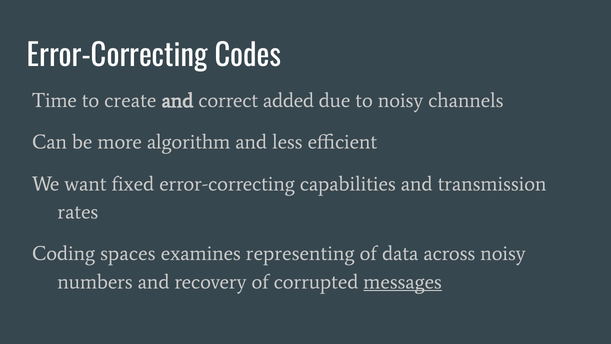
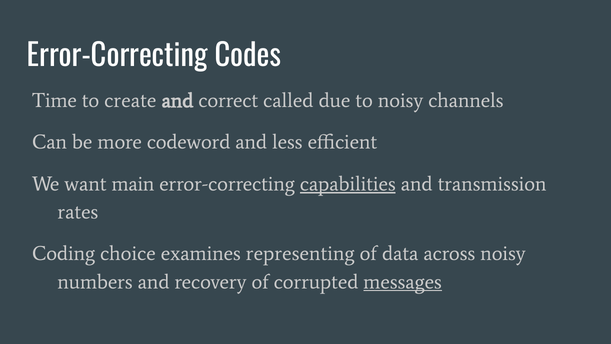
added: added -> called (288, 100)
algorithm: algorithm -> codeword (189, 142)
fixed: fixed -> main (133, 184)
capabilities underline: none -> present (348, 184)
spaces: spaces -> choice (128, 254)
